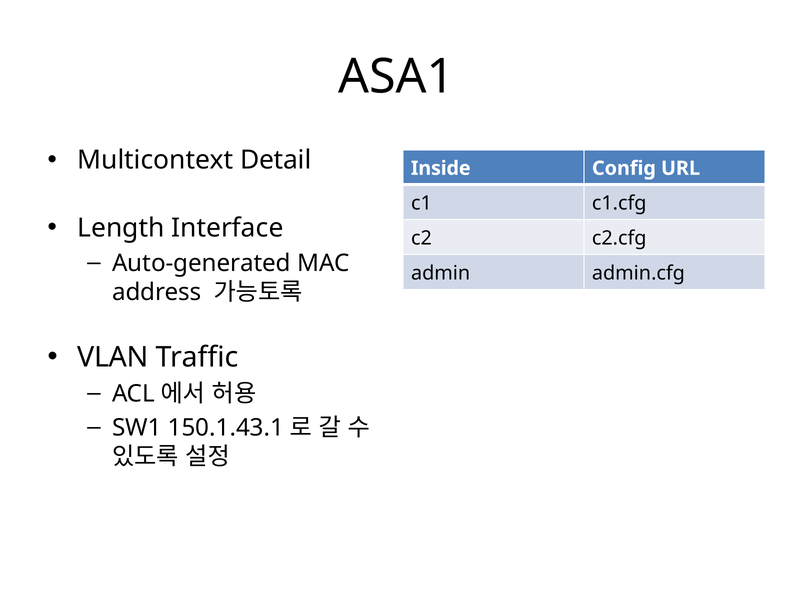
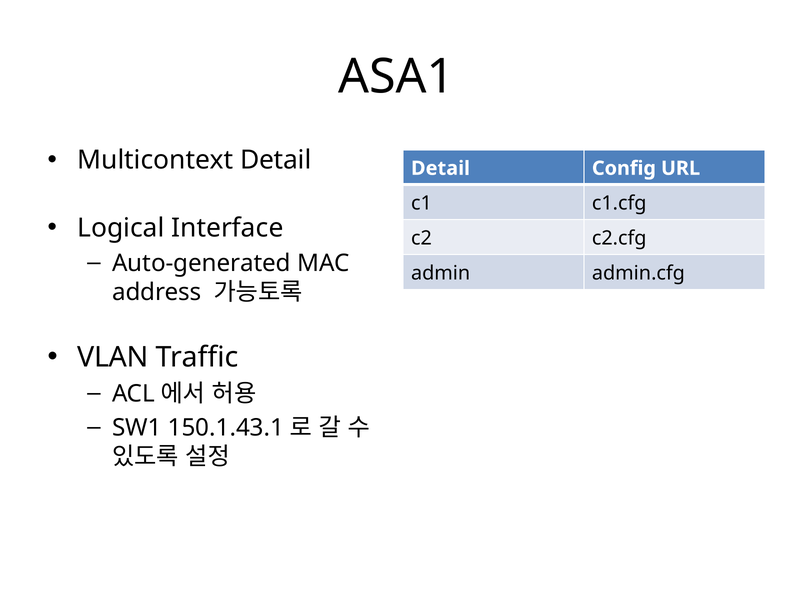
Inside: Inside -> Detail (441, 169)
Length: Length -> Logical (121, 228)
